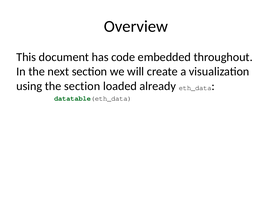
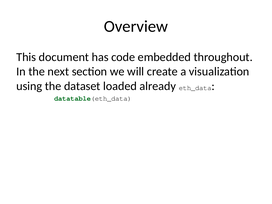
the section: section -> dataset (82, 86)
